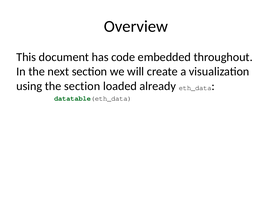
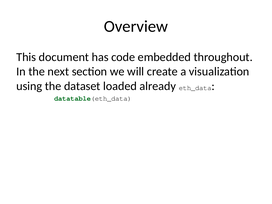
the section: section -> dataset (82, 86)
